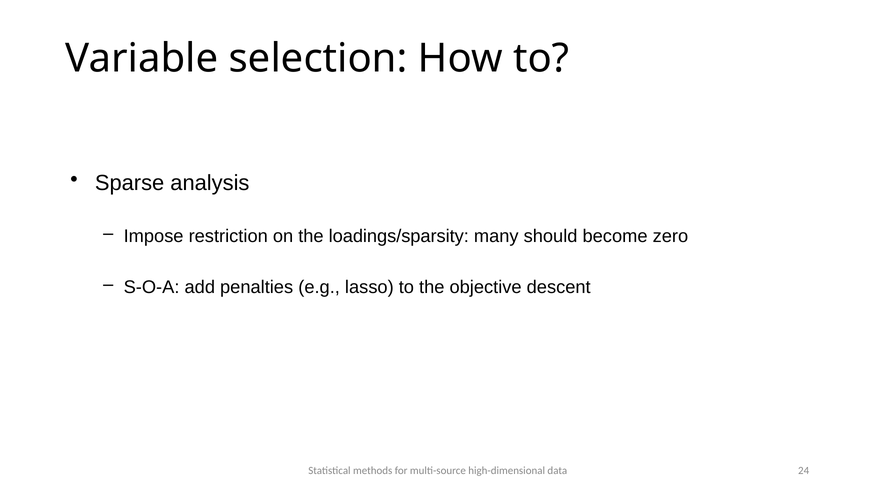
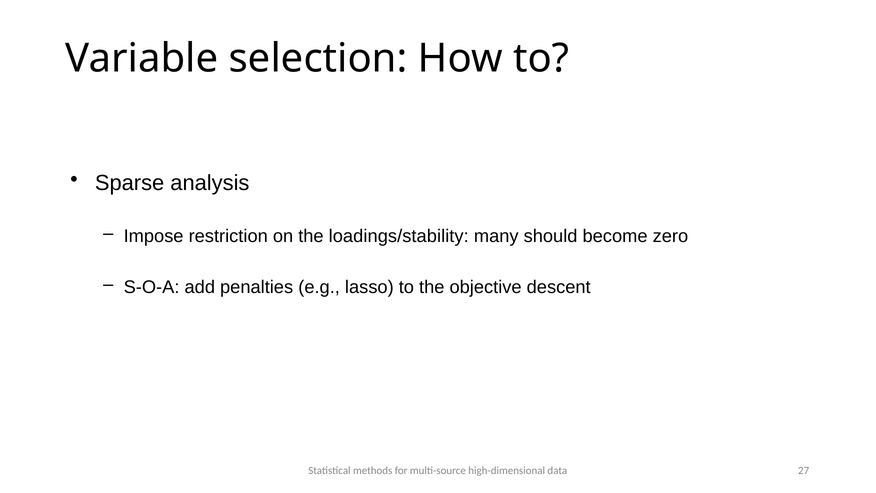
loadings/sparsity: loadings/sparsity -> loadings/stability (399, 236)
24: 24 -> 27 (804, 470)
